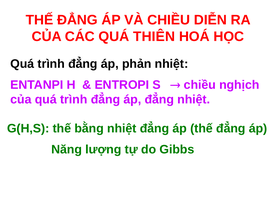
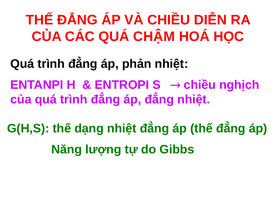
THIÊN: THIÊN -> CHẬM (154, 37)
bằng: bằng -> dạng (89, 129)
